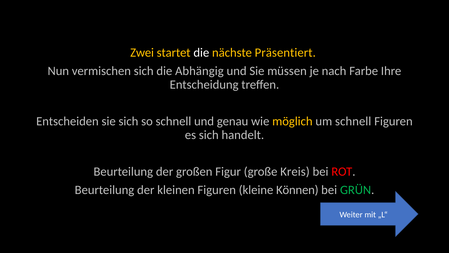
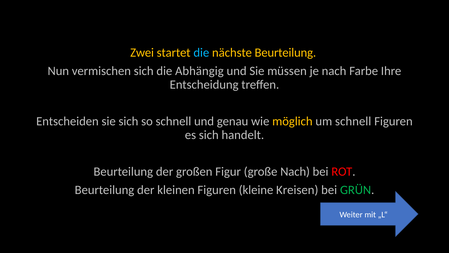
die colour: white -> light blue (201, 52)
nächste Präsentiert: Präsentiert -> Beurteilung (285, 52)
große Kreis: Kreis -> Nach (295, 171)
Können: Können -> Kreisen (297, 190)
